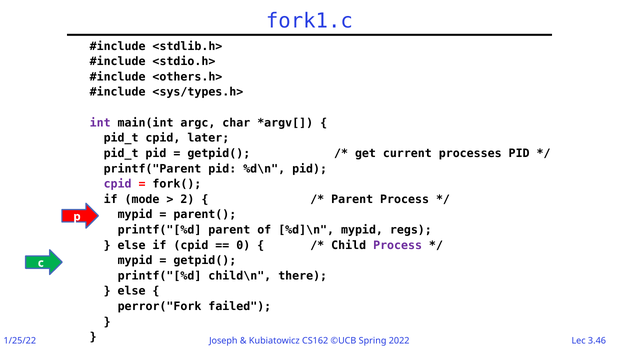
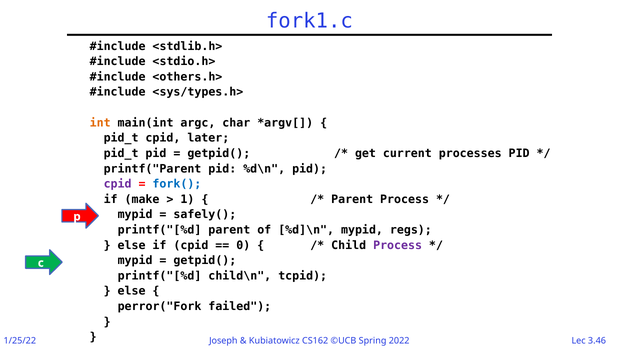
int colour: purple -> orange (100, 123)
fork( colour: black -> blue (177, 184)
mode: mode -> make (142, 199)
2: 2 -> 1 (187, 199)
parent(: parent( -> safely( (205, 215)
there: there -> tcpid (303, 276)
